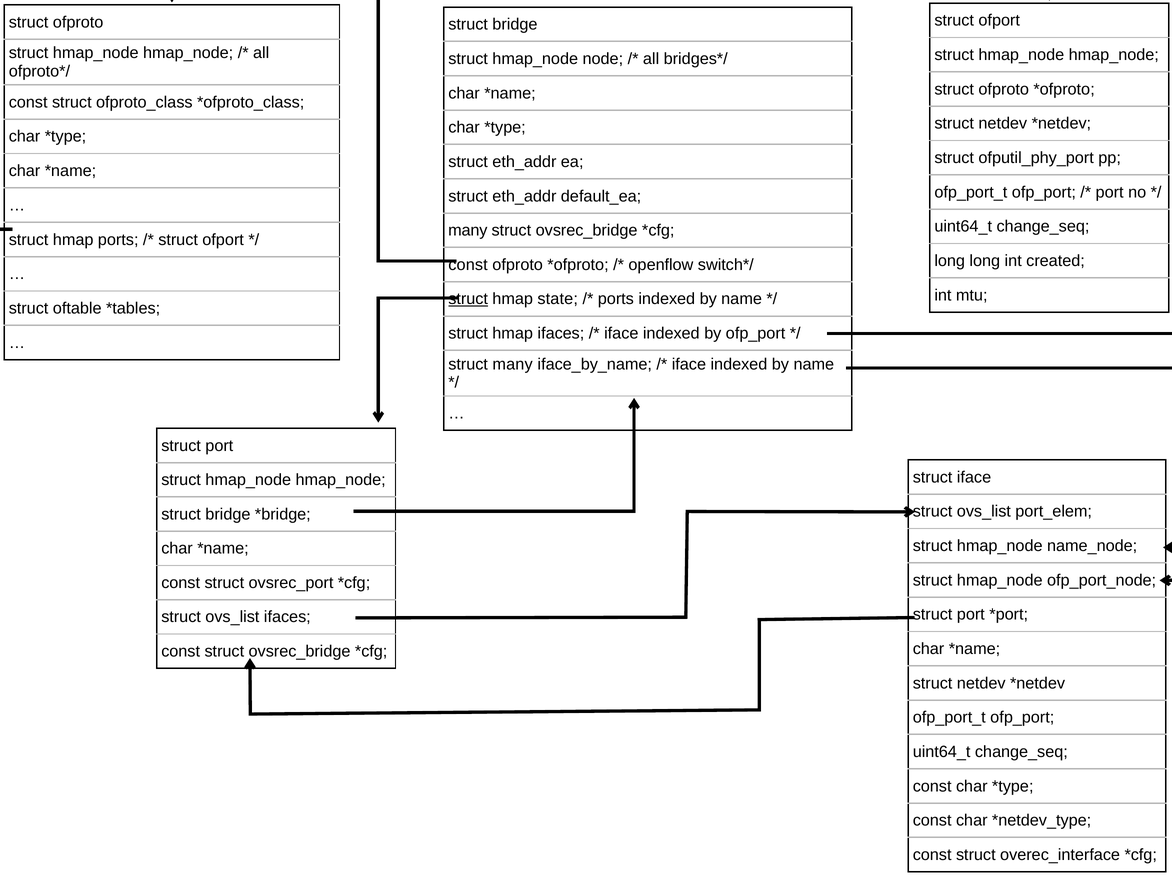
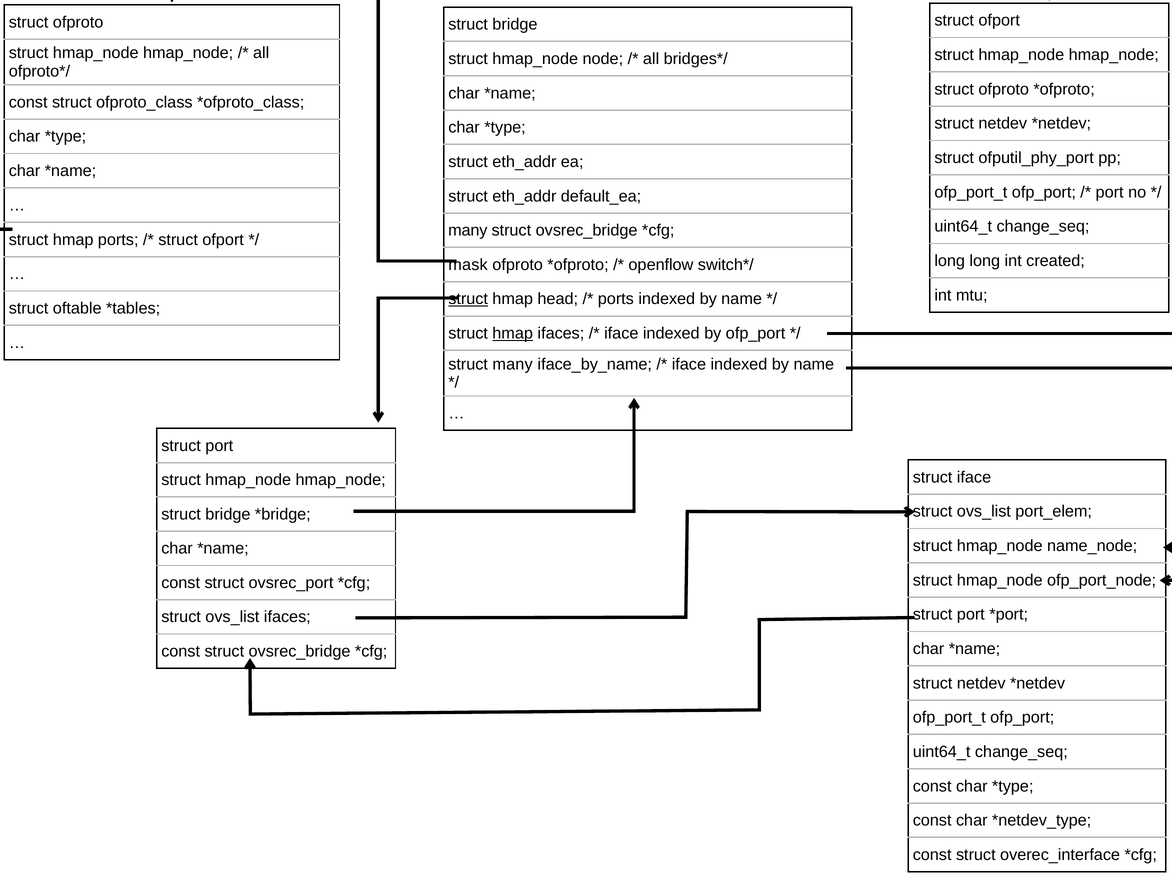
const: const -> mask (468, 265)
state: state -> head (558, 299)
hmap underline: none -> present (513, 333)
